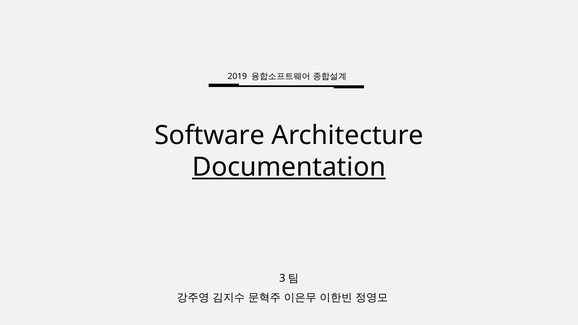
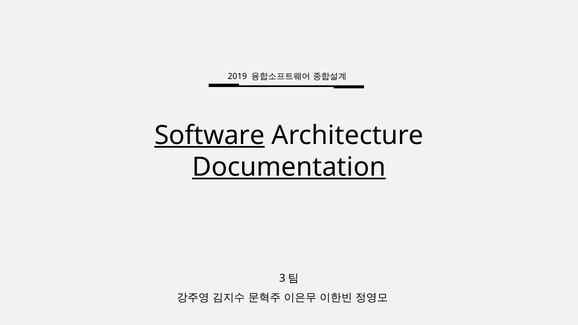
Software underline: none -> present (210, 136)
